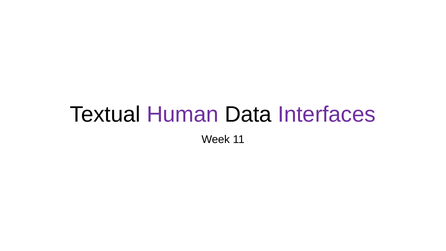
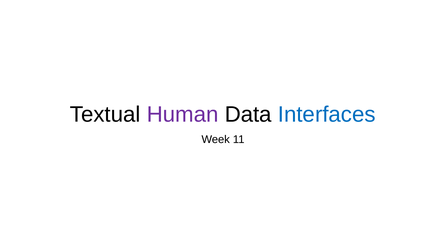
Interfaces colour: purple -> blue (327, 115)
